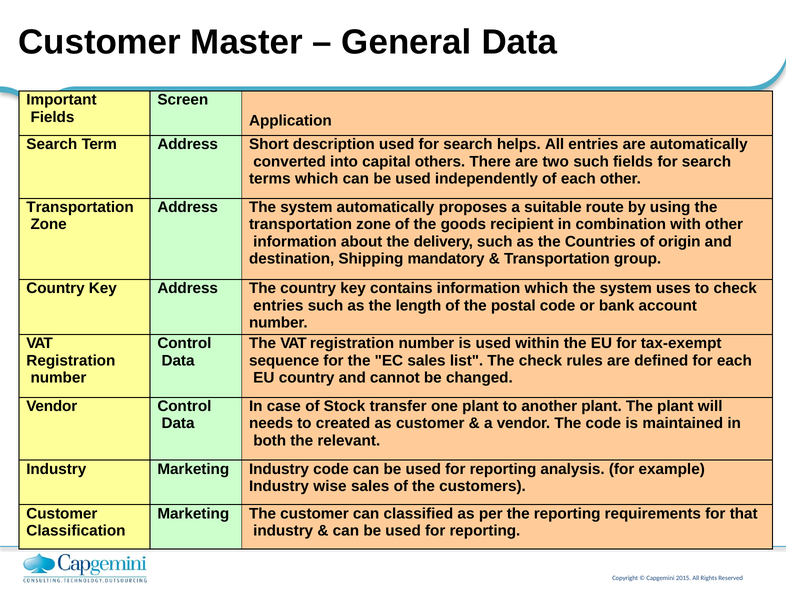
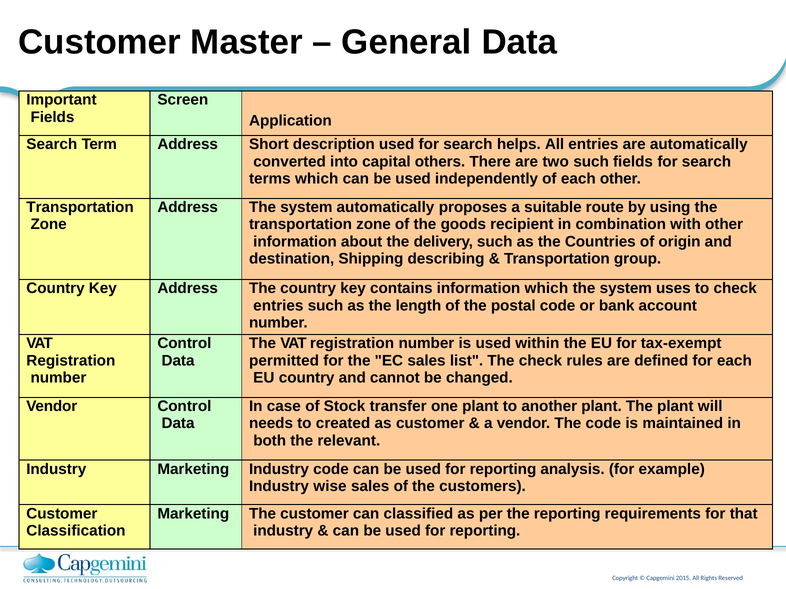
mandatory: mandatory -> describing (446, 259)
sequence: sequence -> permitted (284, 361)
